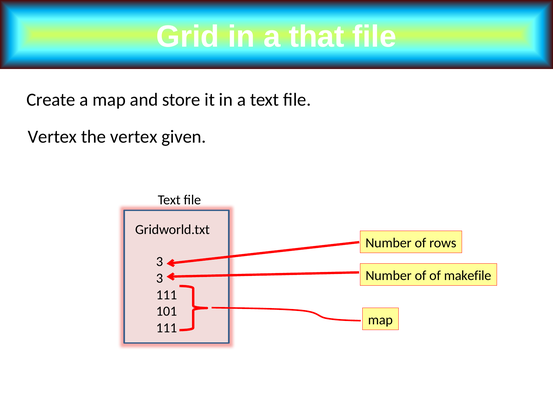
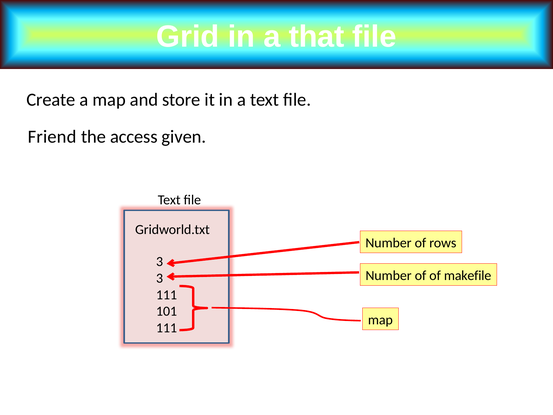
Vertex: Vertex -> Friend (52, 137)
the vertex: vertex -> access (134, 137)
